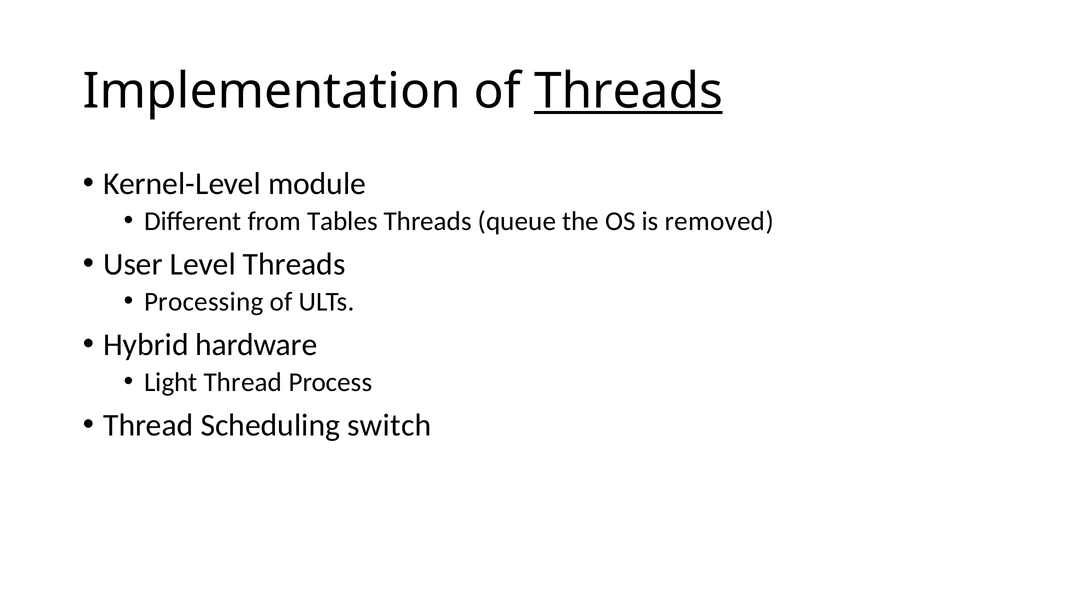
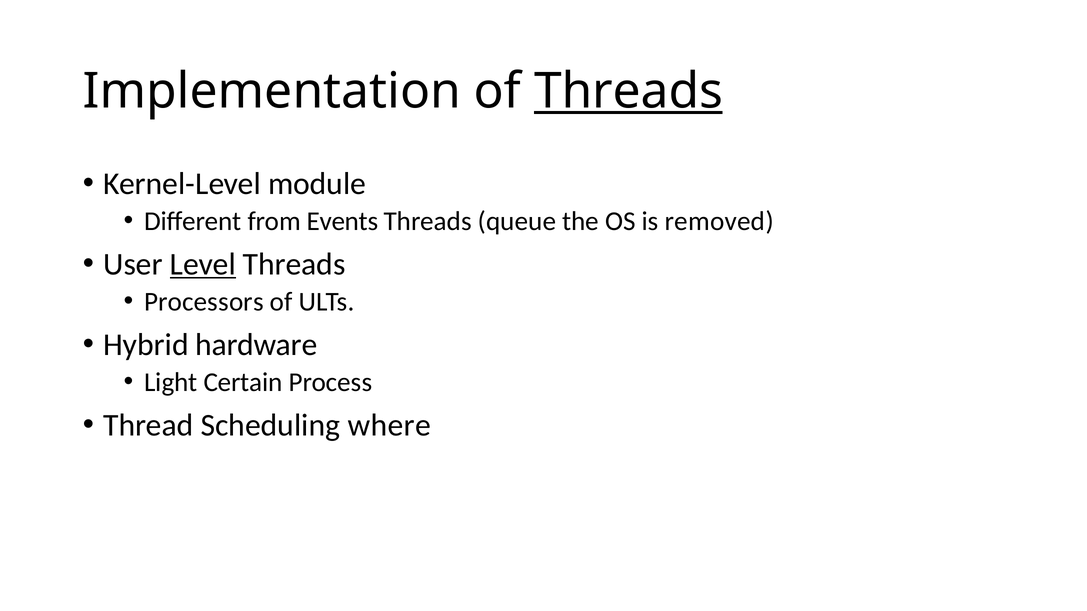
Tables: Tables -> Events (342, 221)
Level underline: none -> present (203, 264)
Processing: Processing -> Processors (204, 302)
Light Thread: Thread -> Certain (243, 382)
switch: switch -> where (389, 425)
